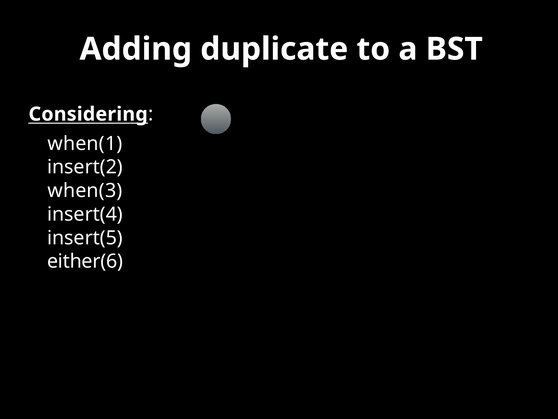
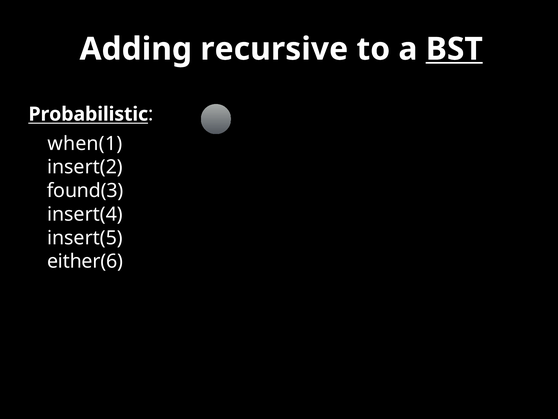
duplicate: duplicate -> recursive (274, 49)
BST underline: none -> present (454, 49)
Considering: Considering -> Probabilistic (88, 114)
when(3: when(3 -> found(3 (85, 190)
